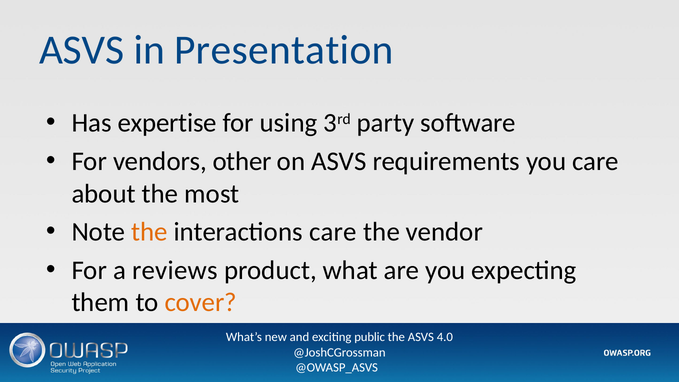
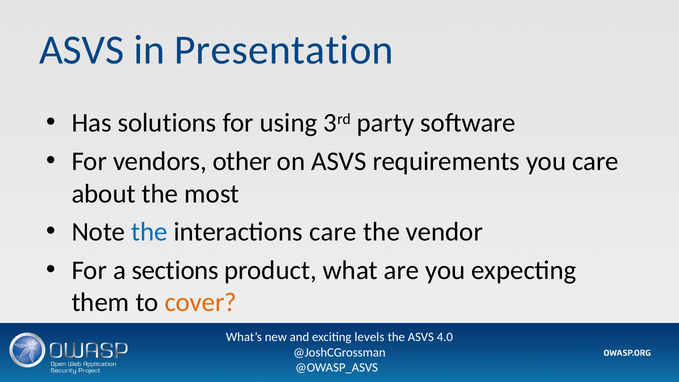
expertise: expertise -> solutions (167, 123)
the colour: orange -> blue (149, 232)
reviews: reviews -> sections (175, 270)
public: public -> levels (369, 337)
